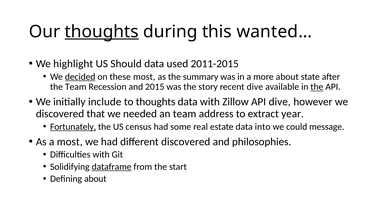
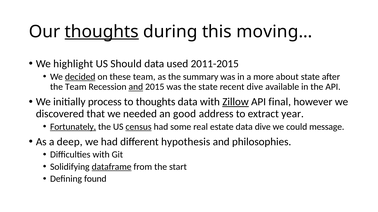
wanted…: wanted… -> moving… (274, 32)
these most: most -> team (144, 77)
and underline: none -> present (136, 87)
the story: story -> state (208, 87)
the underline: present -> none (317, 87)
include: include -> process (105, 102)
Zillow underline: none -> present (236, 102)
API dive: dive -> final (280, 102)
an team: team -> good (185, 114)
census underline: none -> present (139, 127)
data into: into -> dive (263, 127)
a most: most -> deep (70, 142)
different discovered: discovered -> hypothesis (186, 142)
Defining about: about -> found (95, 179)
